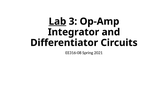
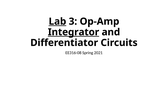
Integrator underline: none -> present (73, 32)
